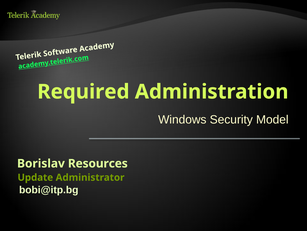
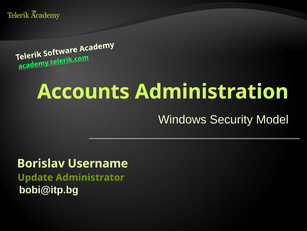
Required: Required -> Accounts (83, 91)
Resources: Resources -> Username (98, 163)
